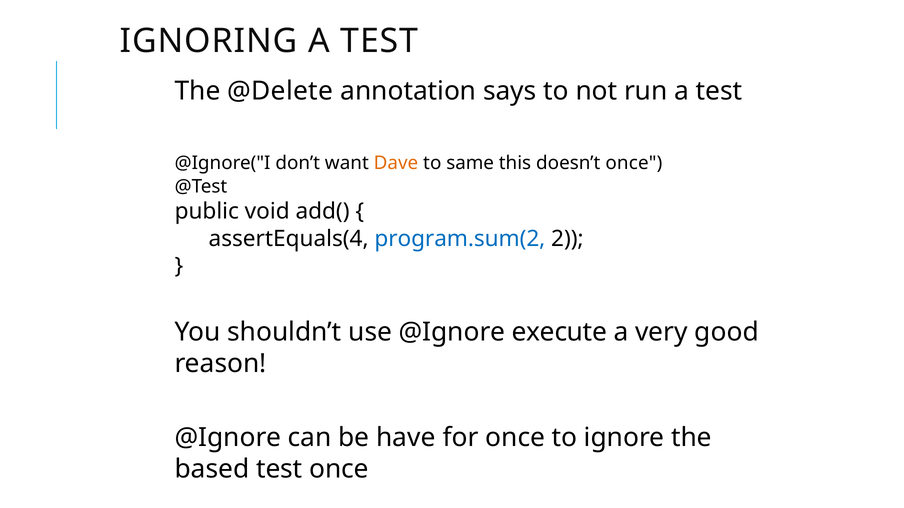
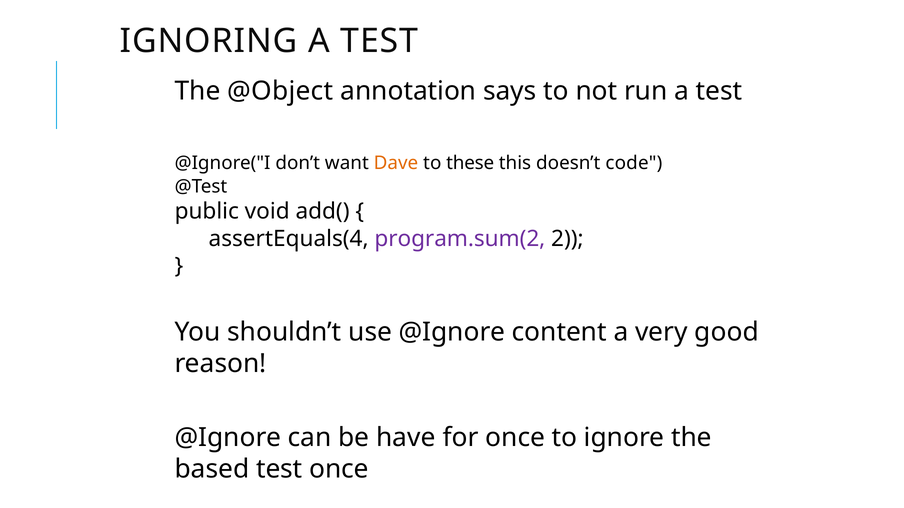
@Delete: @Delete -> @Object (280, 91)
same: same -> these (470, 163)
doesn’t once: once -> code (634, 163)
program.sum(2 colour: blue -> purple (460, 239)
execute: execute -> content (559, 332)
